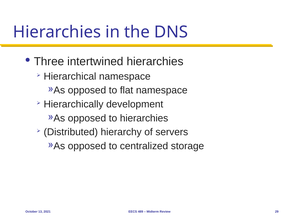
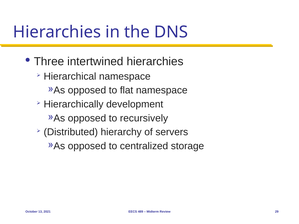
to hierarchies: hierarchies -> recursively (144, 118)
